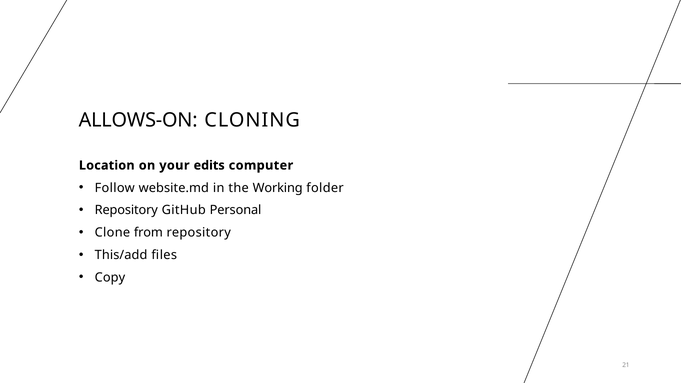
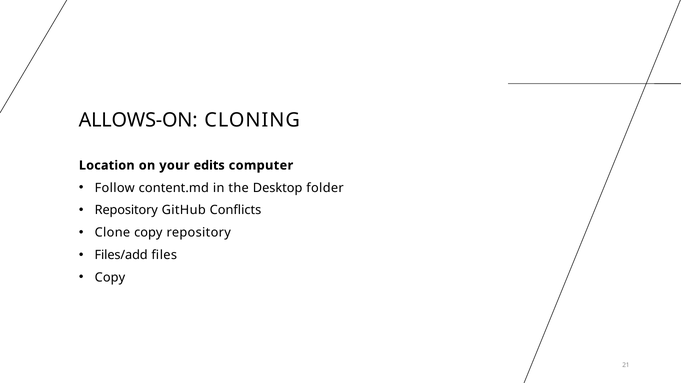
website.md: website.md -> content.md (174, 188)
Working: Working -> Desktop (278, 188)
Personal: Personal -> Conflicts (236, 210)
Clone from: from -> copy (148, 233)
This/add: This/add -> Files/add (121, 255)
